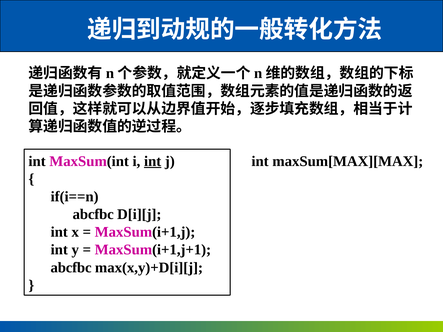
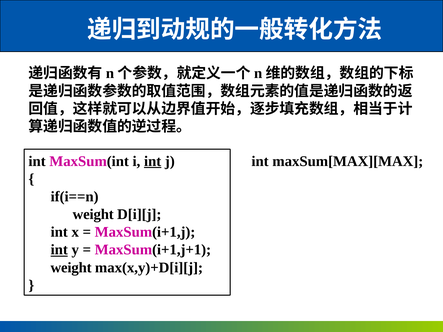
abcfbc: abcfbc -> weight (93, 215)
int underline: none -> present (59, 250)
abcfbc: abcfbc -> weight (71, 268)
